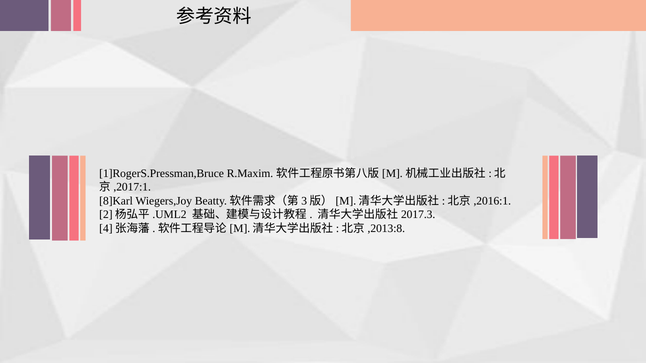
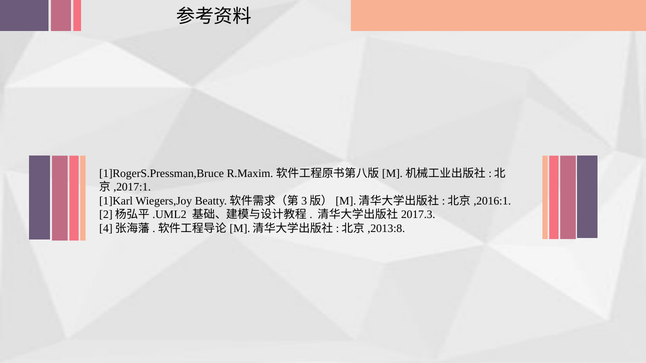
8]Karl: 8]Karl -> 1]Karl (116, 201)
